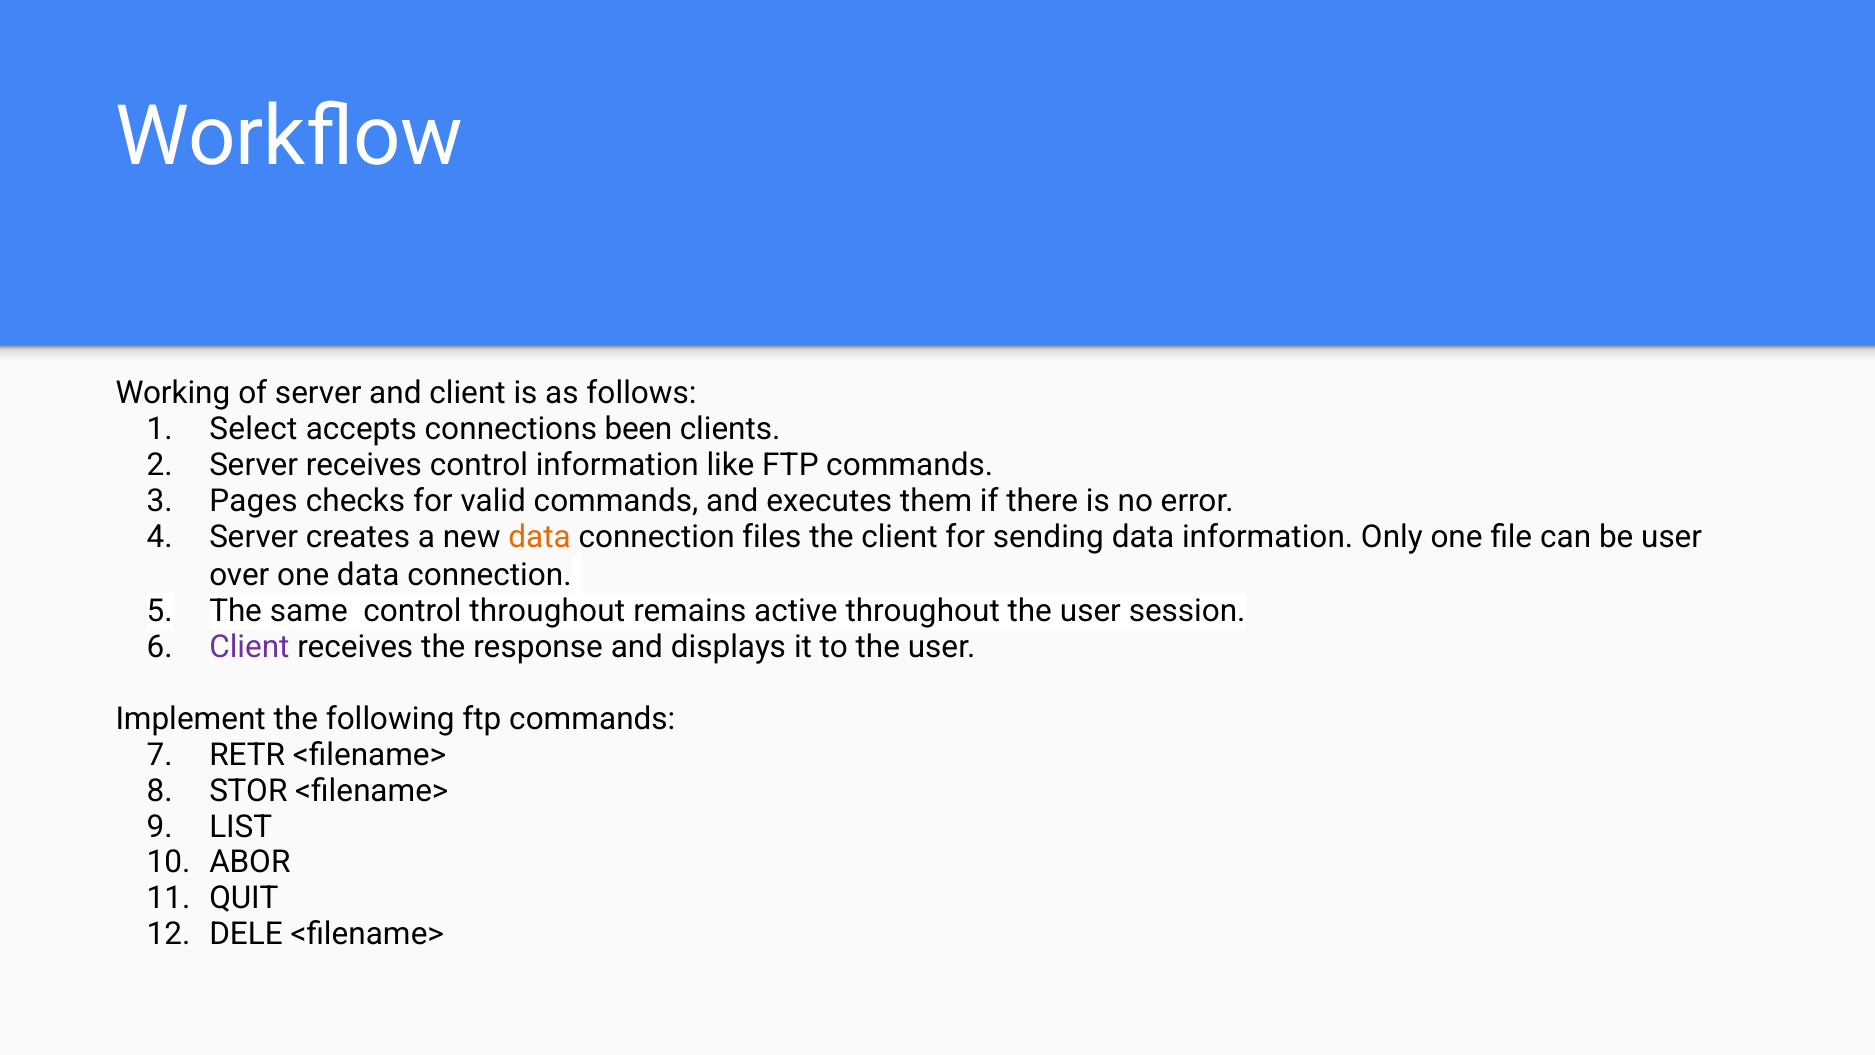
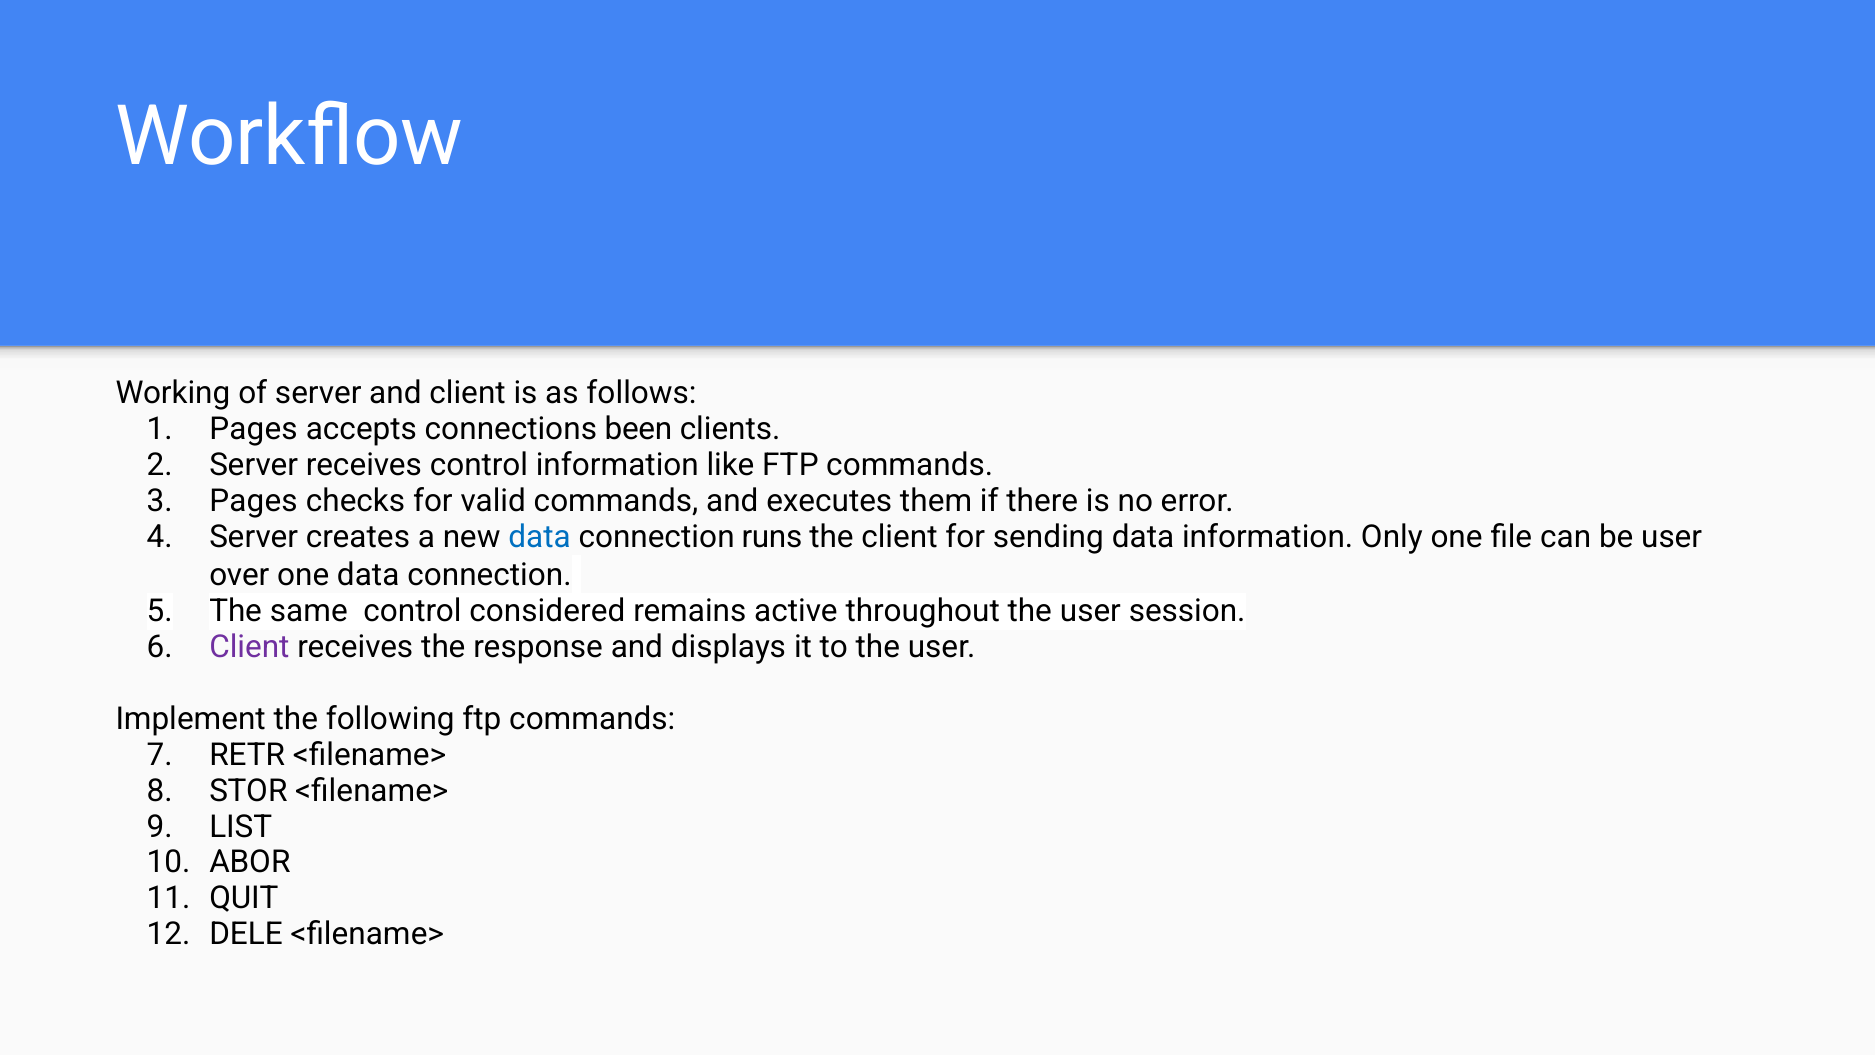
Select: Select -> Pages (254, 429)
data colour: orange -> blue (540, 537)
files: files -> runs (772, 537)
control throughout: throughout -> considered (547, 611)
